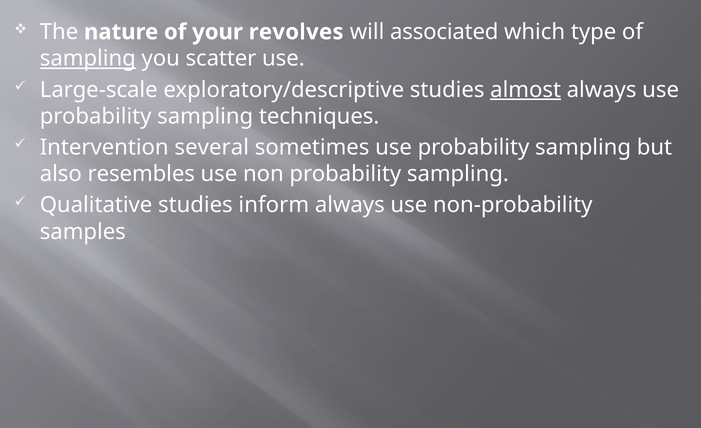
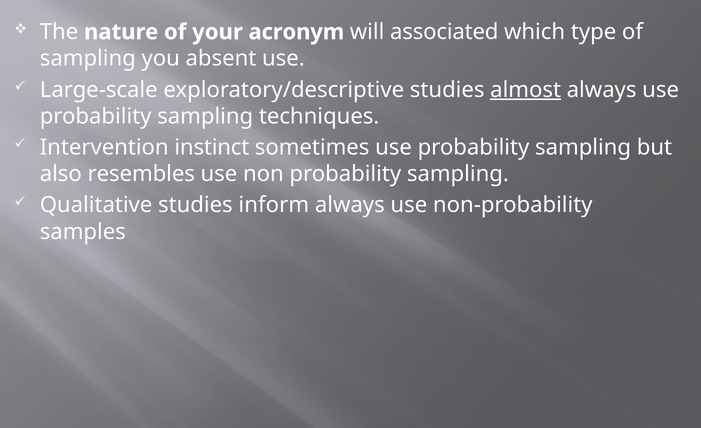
revolves: revolves -> acronym (296, 32)
sampling underline: present -> none (88, 59)
scatter: scatter -> absent (221, 59)
several: several -> instinct (212, 147)
